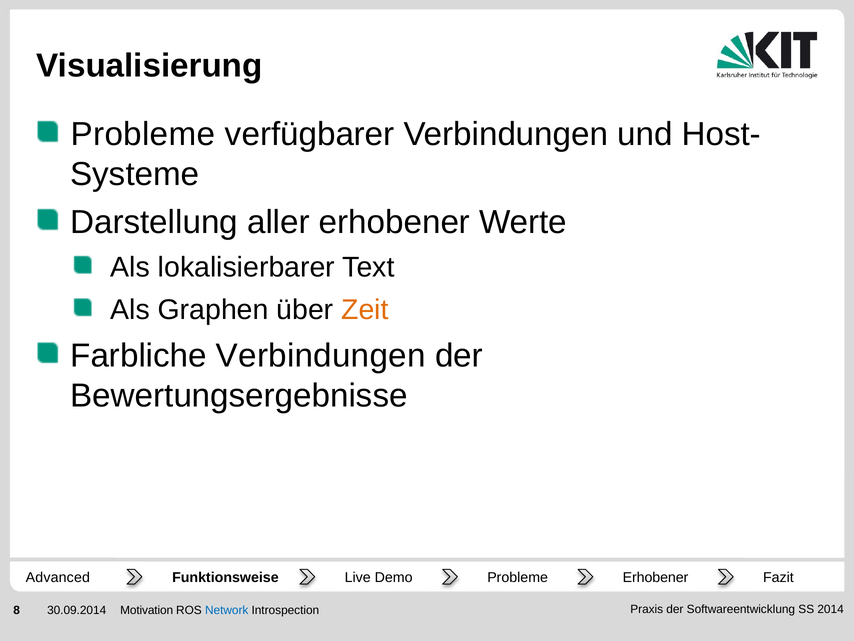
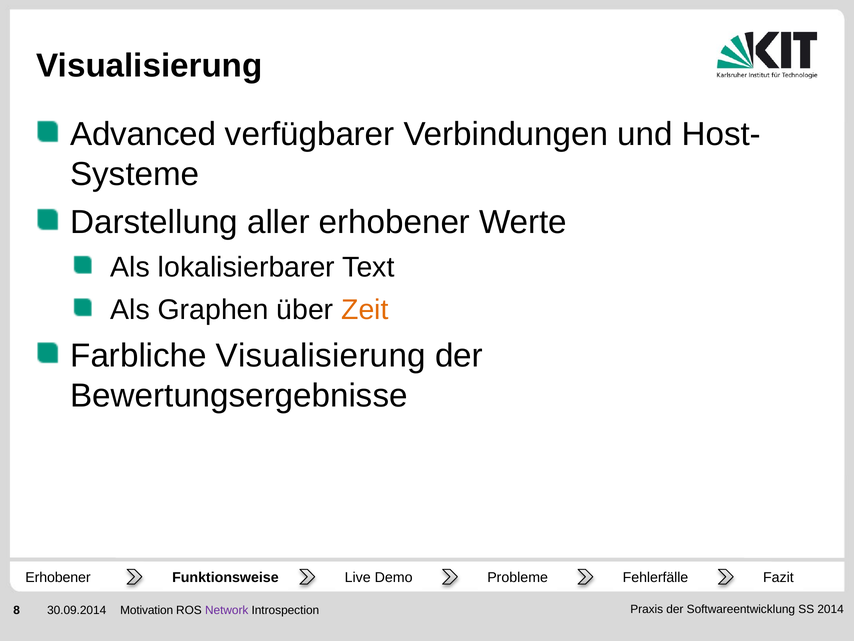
Probleme: Probleme -> Advanced (143, 134)
Farbliche Verbindungen: Verbindungen -> Visualisierung (321, 355)
Advanced: Advanced -> Erhobener (58, 577)
Funktionsweise Erhobener: Erhobener -> Fehlerfälle (656, 577)
Network colour: blue -> purple (227, 610)
